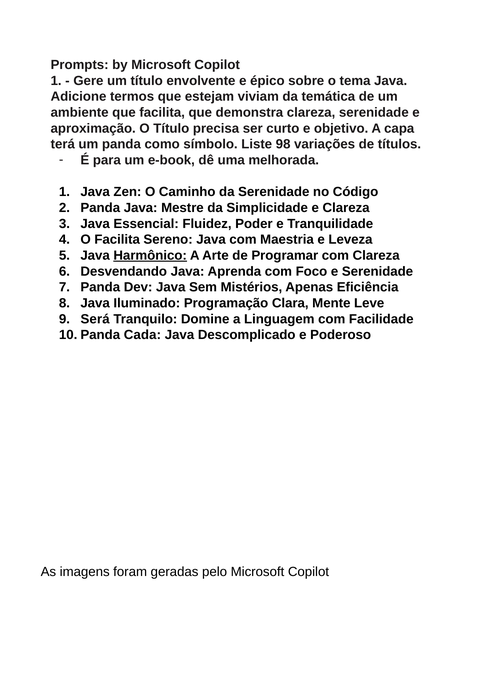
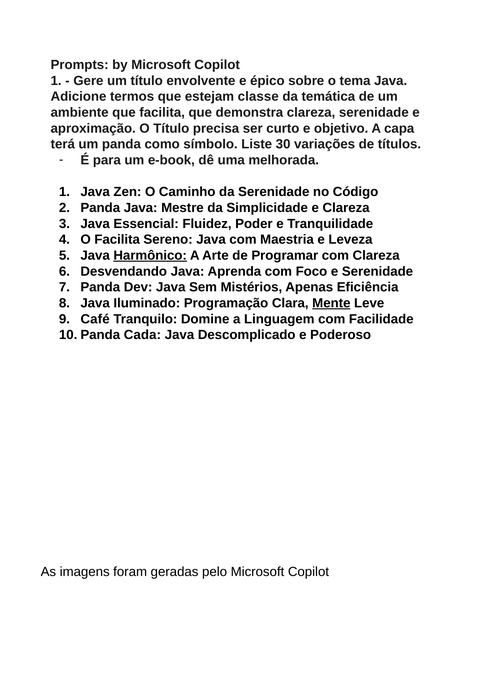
viviam: viviam -> classe (258, 97)
98: 98 -> 30 (283, 144)
Mente underline: none -> present (331, 303)
Será: Será -> Café (95, 319)
